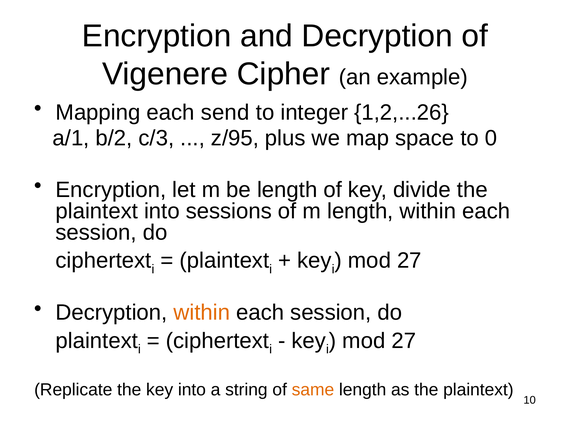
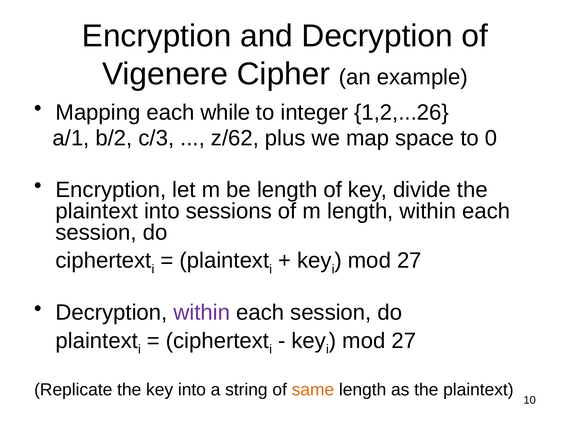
send: send -> while (225, 112)
z/95: z/95 -> z/62 (235, 138)
within colour: orange -> purple (202, 312)
